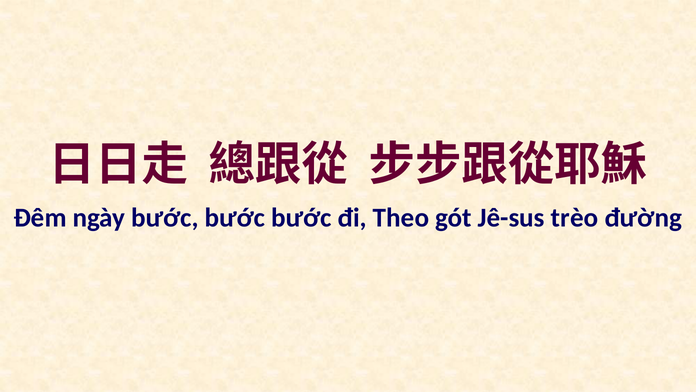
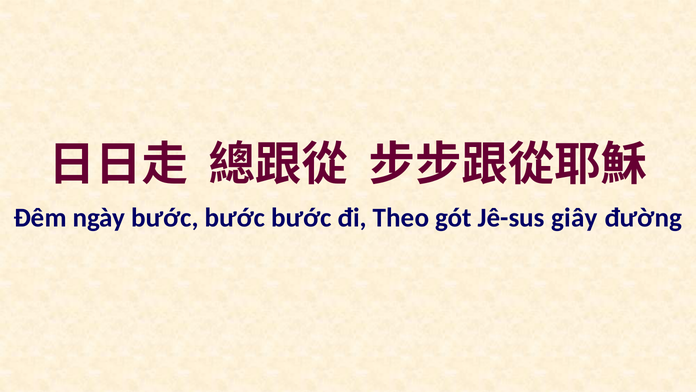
trèo: trèo -> giây (574, 217)
